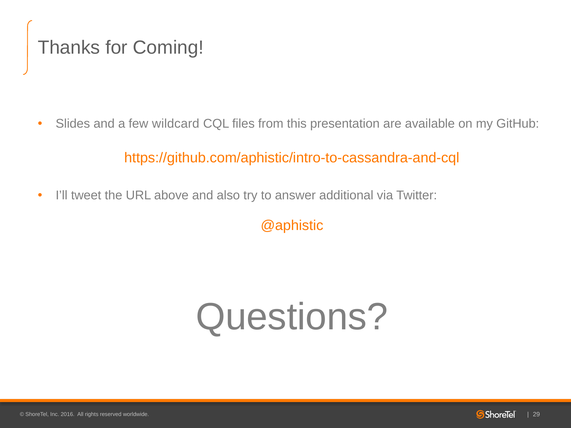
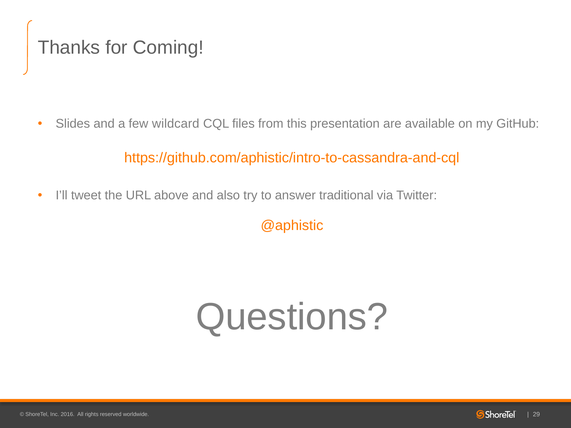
additional: additional -> traditional (346, 196)
